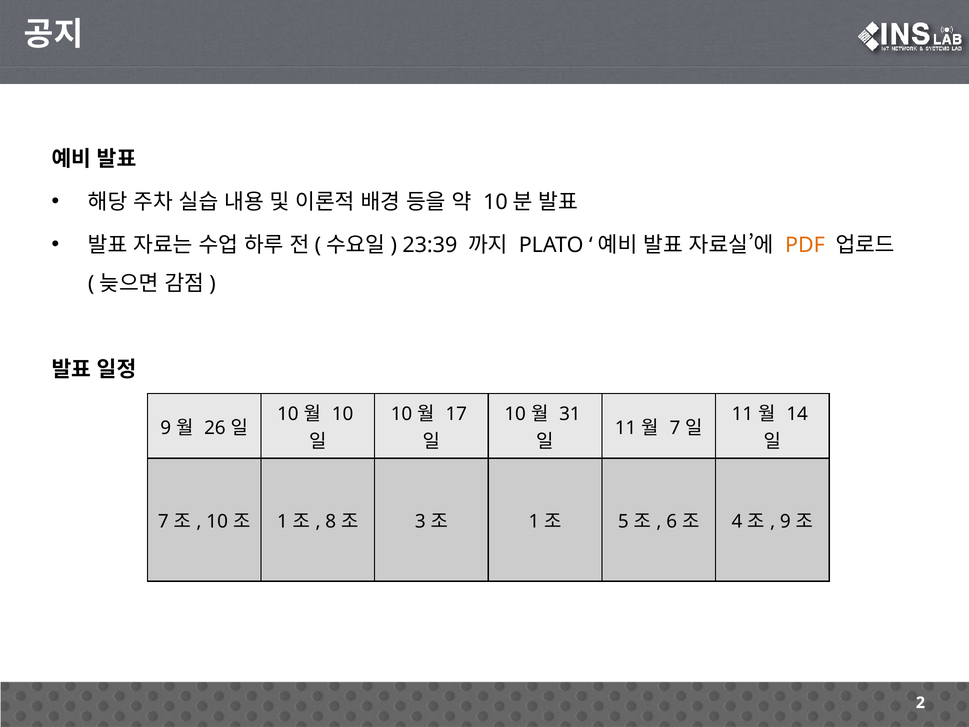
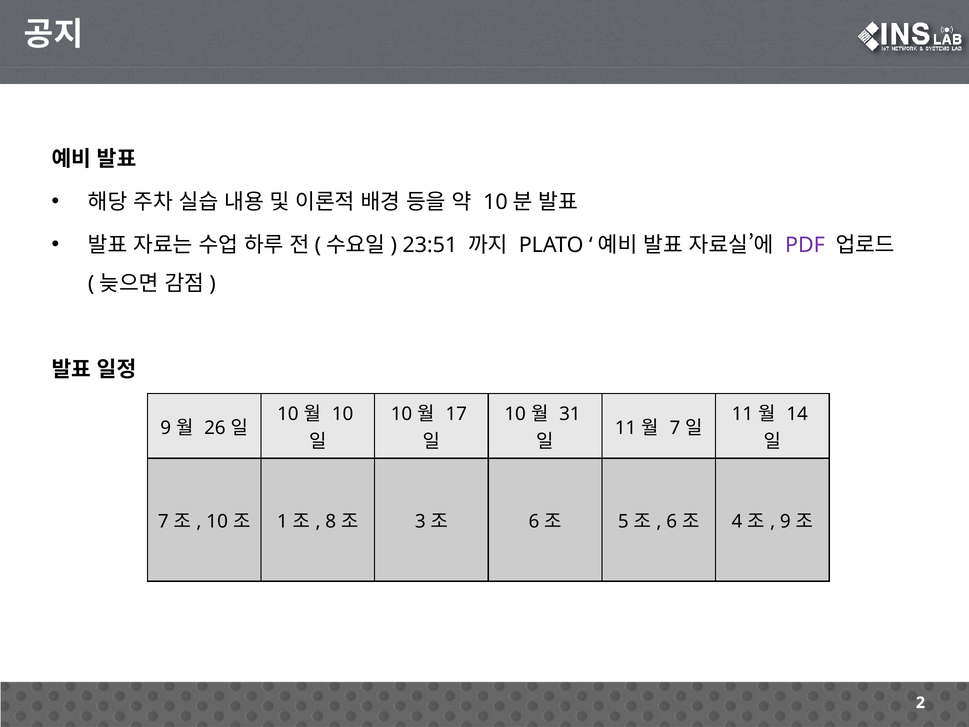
23:39: 23:39 -> 23:51 (430, 245)
PDF colour: orange -> purple (805, 245)
1: 1 -> 6 (534, 522)
